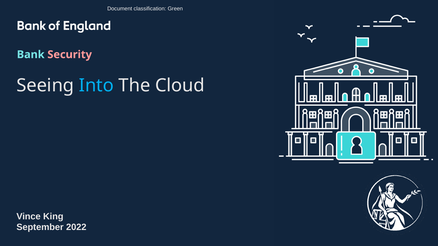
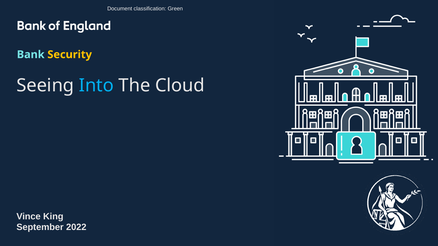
Security colour: pink -> yellow (70, 55)
